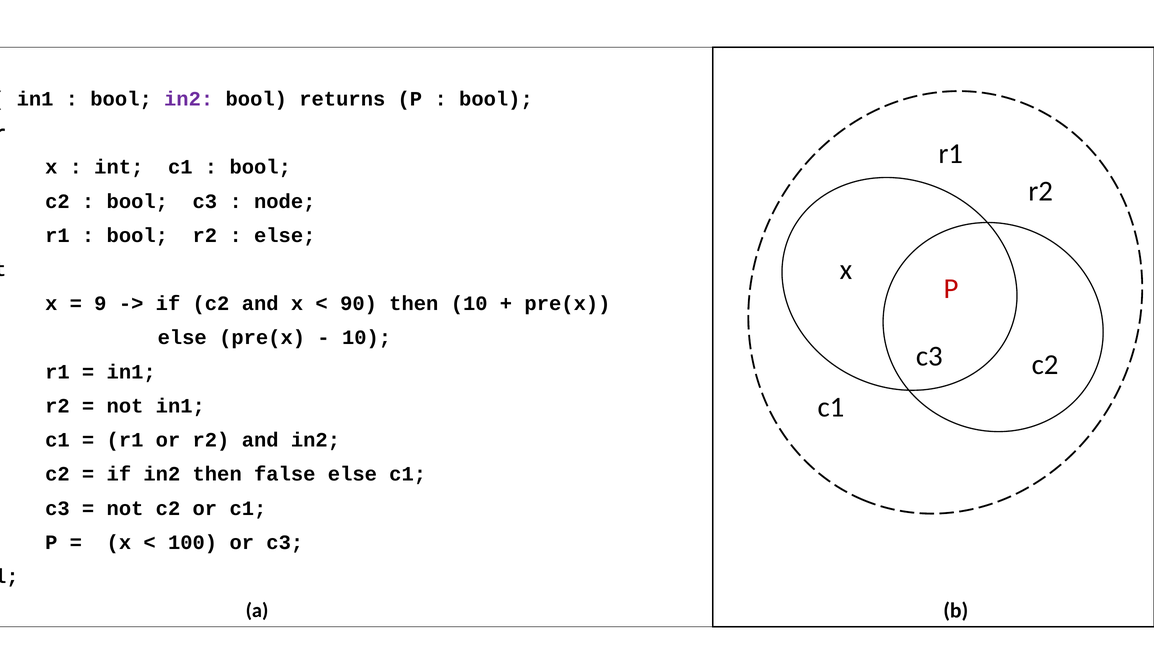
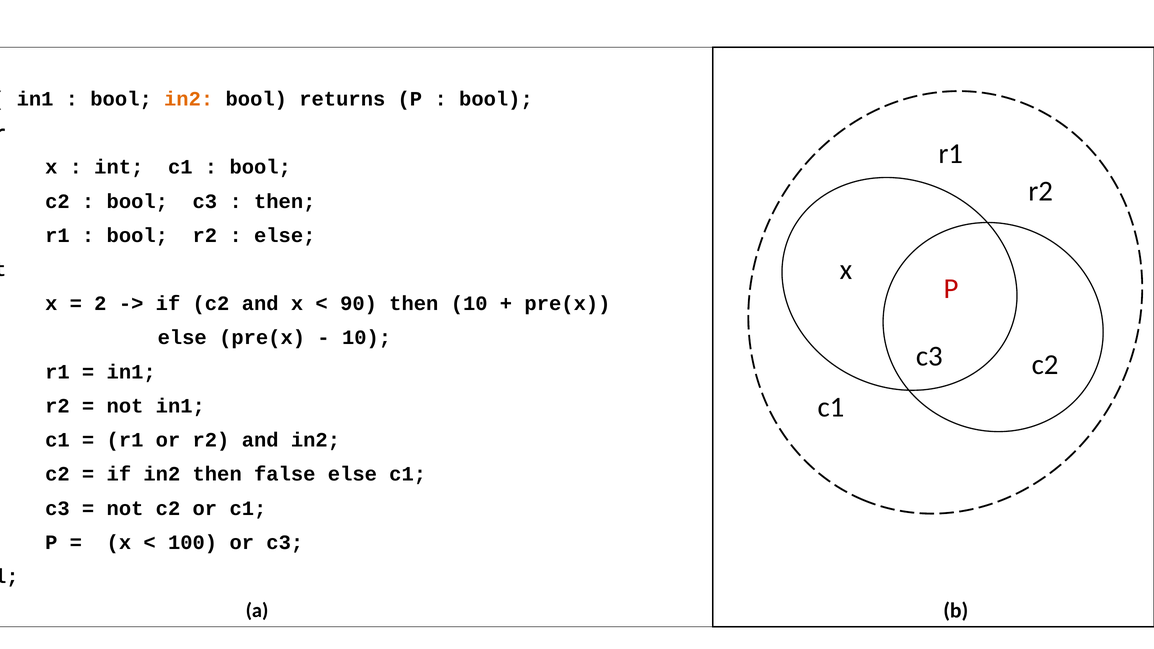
in2 colour: purple -> orange (189, 99)
node: node -> then (285, 201)
9: 9 -> 2 (100, 304)
